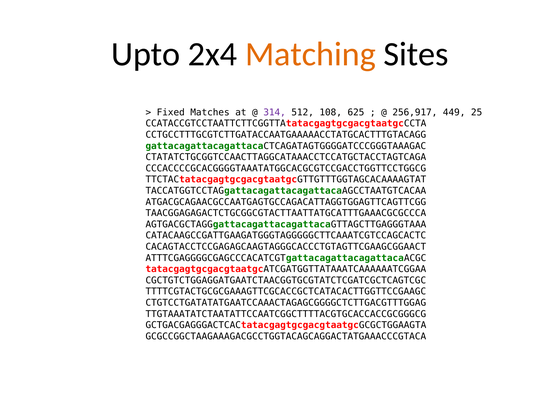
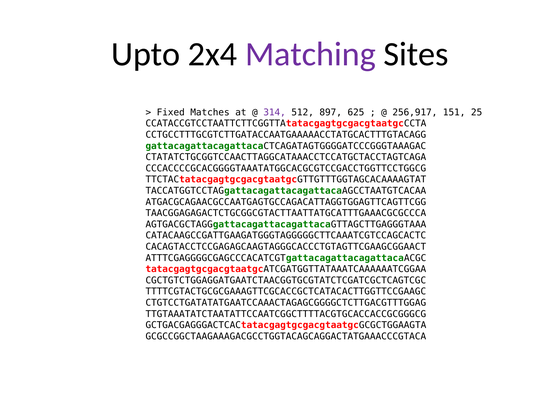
Matching colour: orange -> purple (310, 54)
108: 108 -> 897 (331, 112)
449: 449 -> 151 (454, 112)
